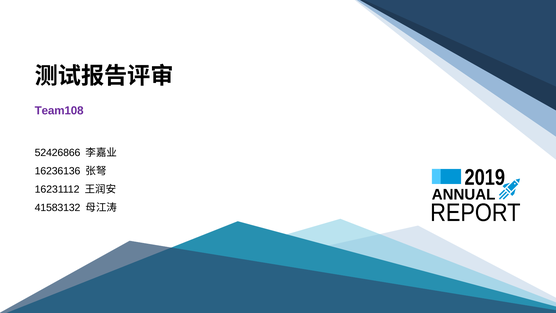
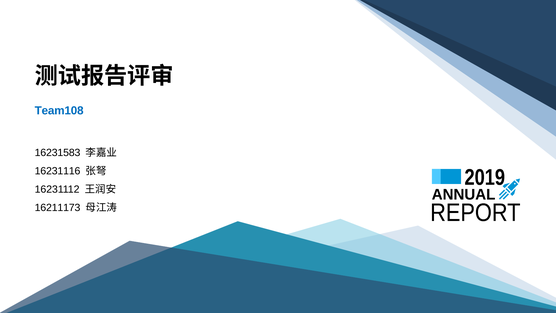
Team108 colour: purple -> blue (59, 111)
52426866: 52426866 -> 16231583 (58, 153)
16236136: 16236136 -> 16231116 (58, 171)
41583132: 41583132 -> 16211173 (58, 207)
